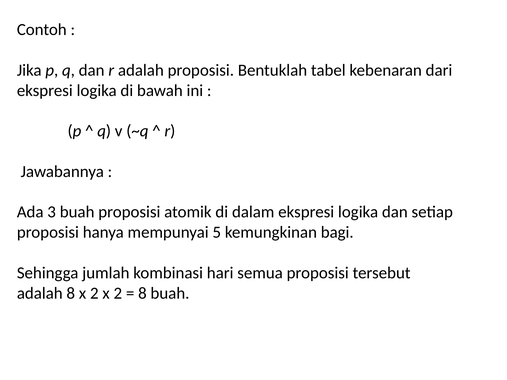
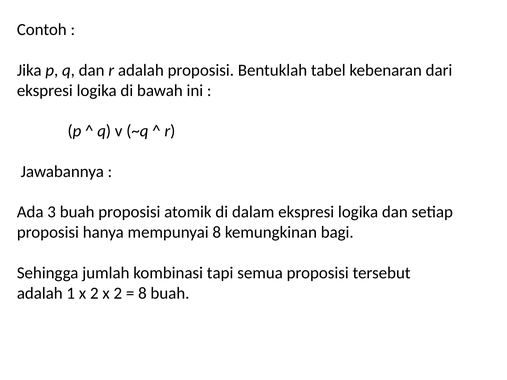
mempunyai 5: 5 -> 8 (217, 232)
hari: hari -> tapi (220, 273)
adalah 8: 8 -> 1 (71, 293)
